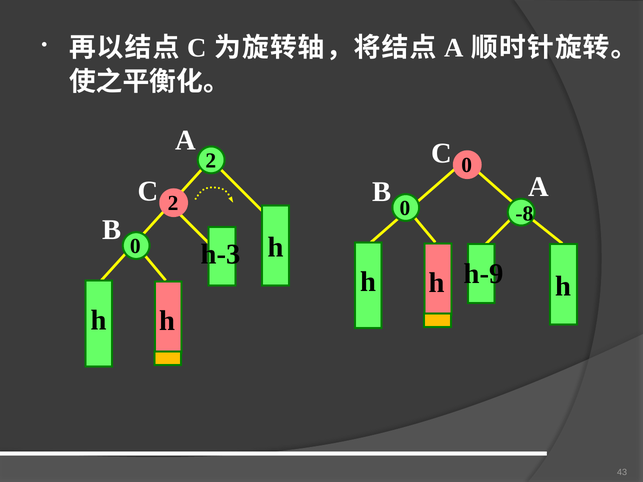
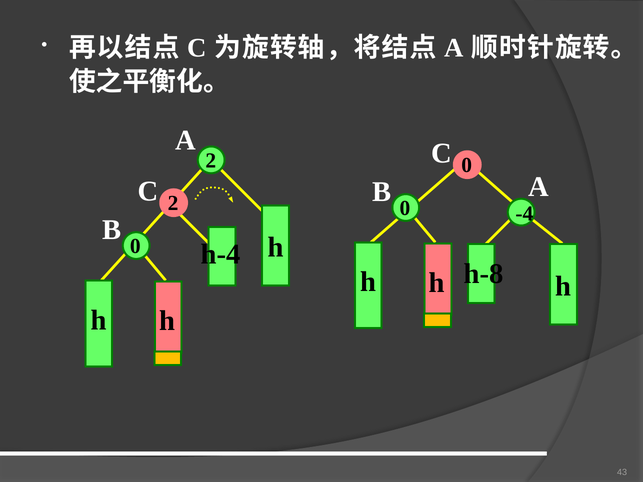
-8: -8 -> -4 (524, 214)
h-3: h-3 -> h-4 (221, 255)
h-9: h-9 -> h-8 (484, 274)
